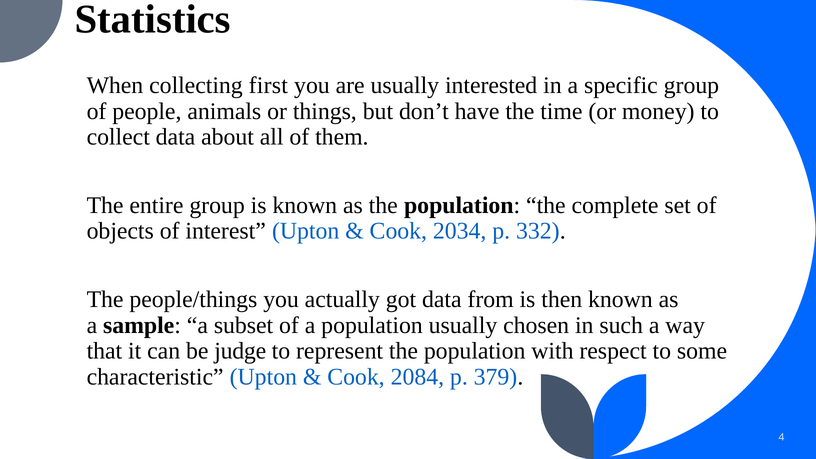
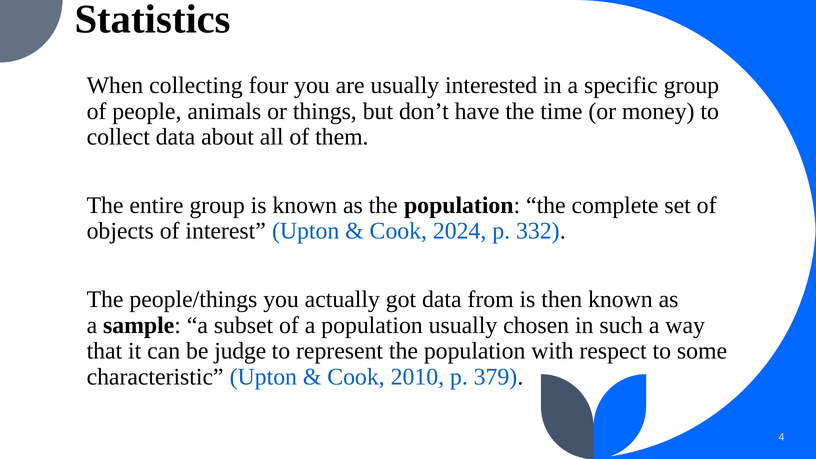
first: first -> four (268, 86)
2034: 2034 -> 2024 (460, 231)
2084: 2084 -> 2010 (417, 377)
